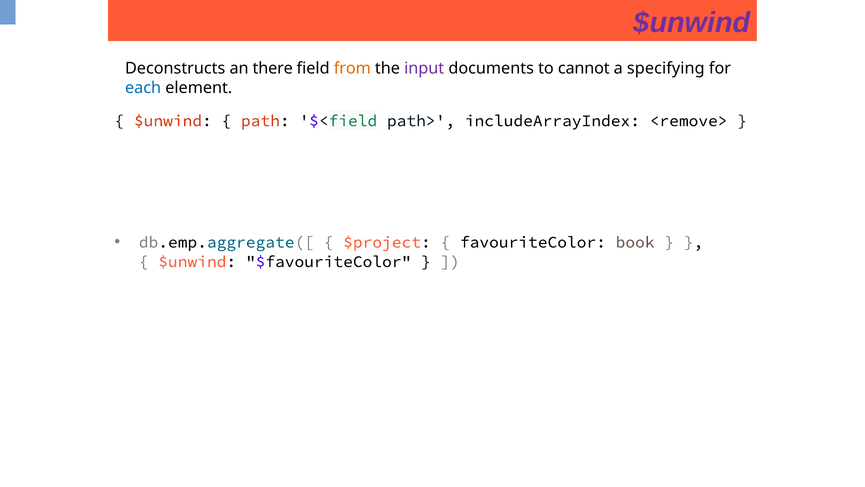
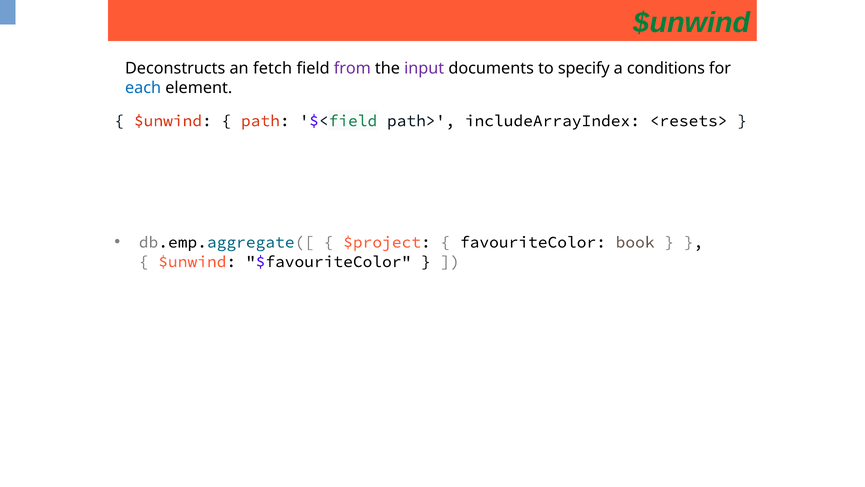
$unwind colour: purple -> green (692, 23)
there: there -> fetch (273, 68)
from colour: orange -> purple (352, 68)
cannot: cannot -> specify (584, 68)
specifying: specifying -> conditions (666, 68)
<remove>: <remove> -> <resets> (689, 121)
